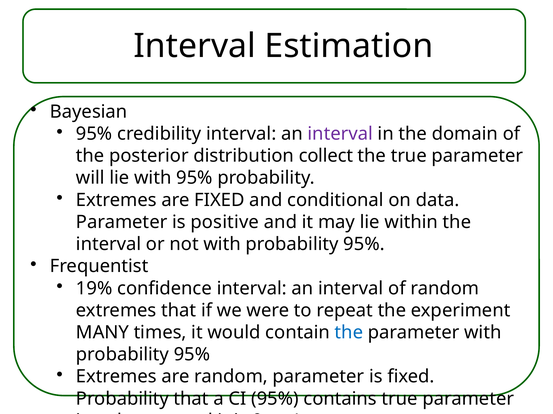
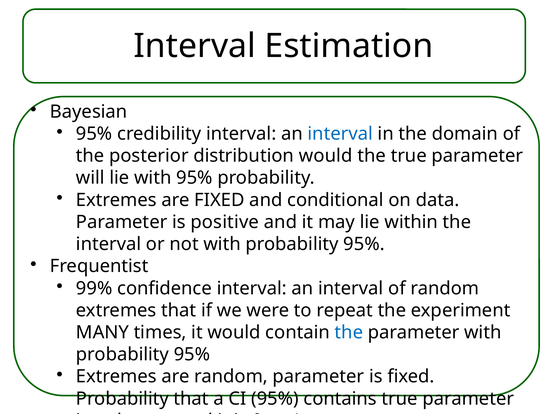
interval colour: purple -> blue (340, 134)
distribution collect: collect -> would (326, 156)
19%: 19% -> 99% (94, 289)
